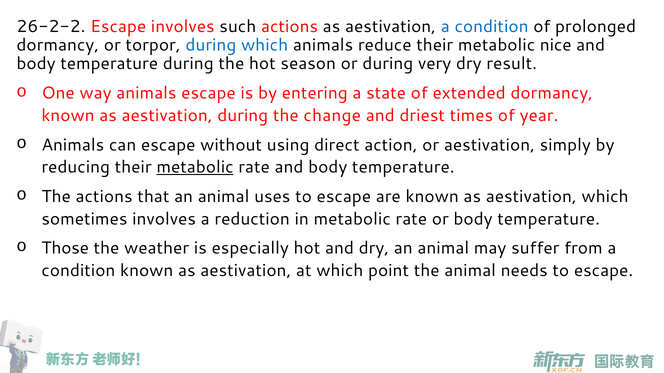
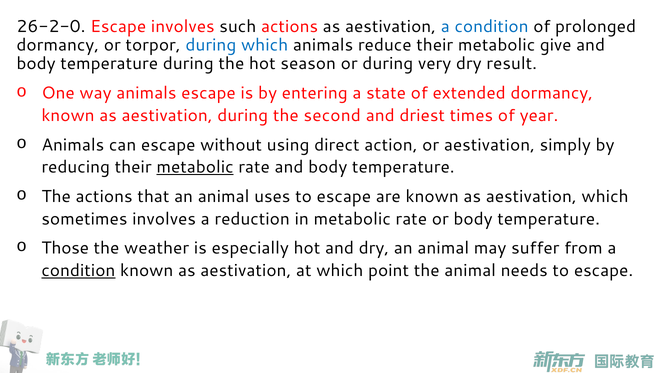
26-2-2: 26-2-2 -> 26-2-0 (51, 26)
nice: nice -> give (556, 45)
change: change -> second (332, 116)
condition underline: none -> present (78, 271)
